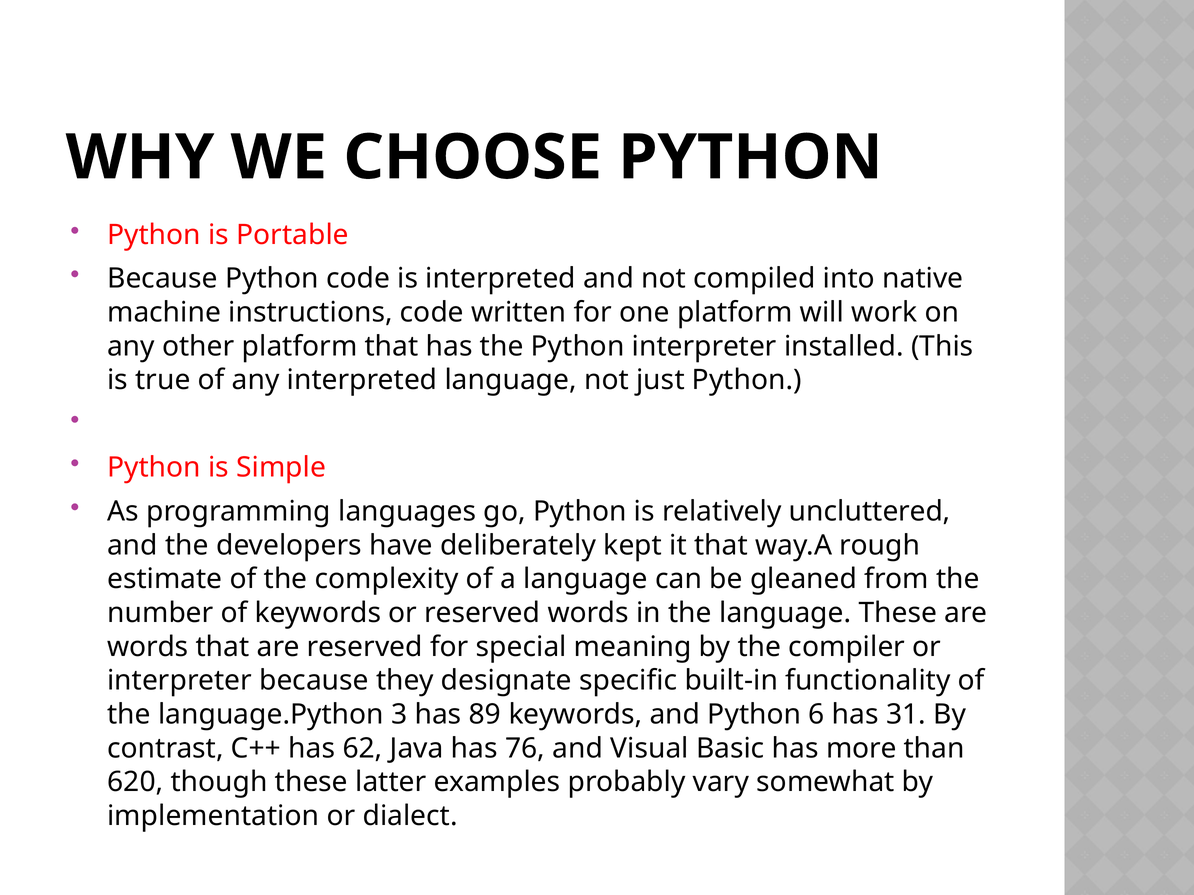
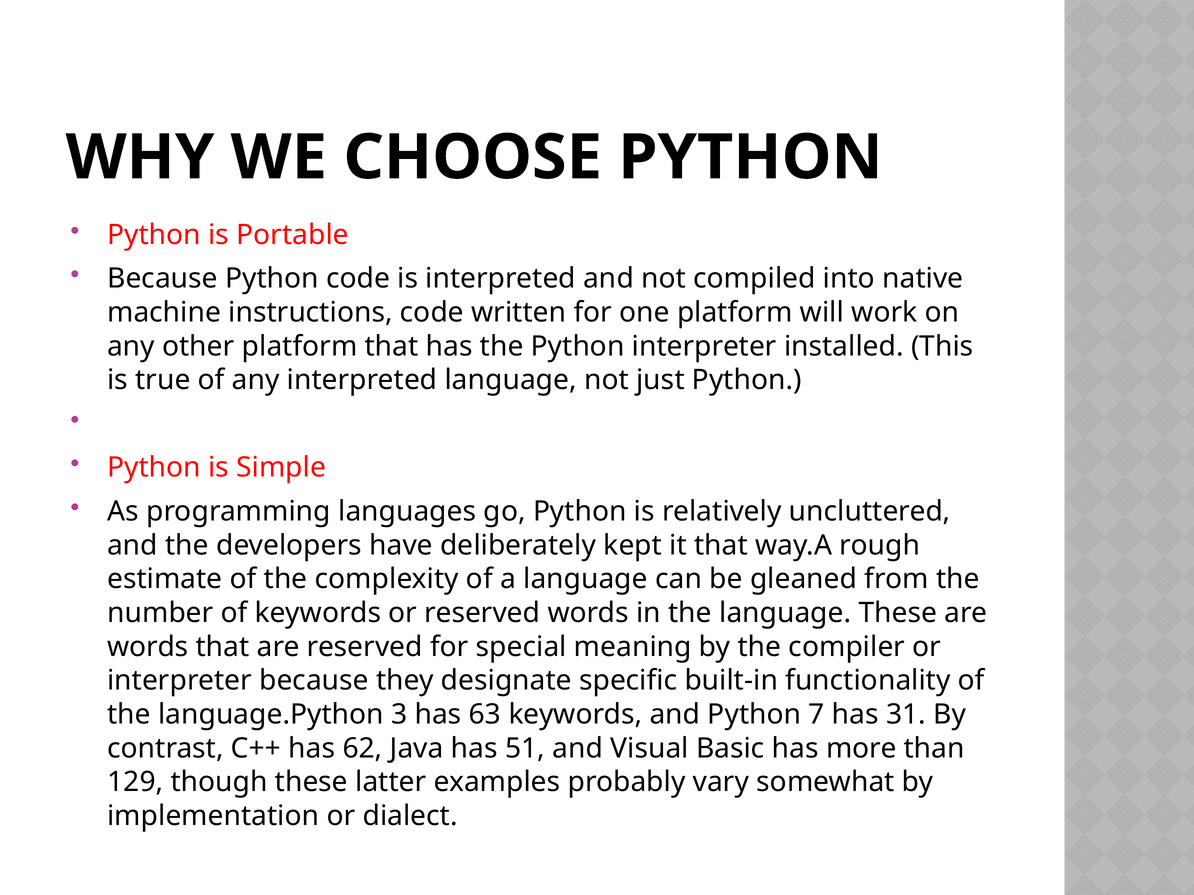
89: 89 -> 63 (485, 715)
6: 6 -> 7 (817, 715)
76: 76 -> 51 (525, 749)
620: 620 -> 129 (135, 782)
